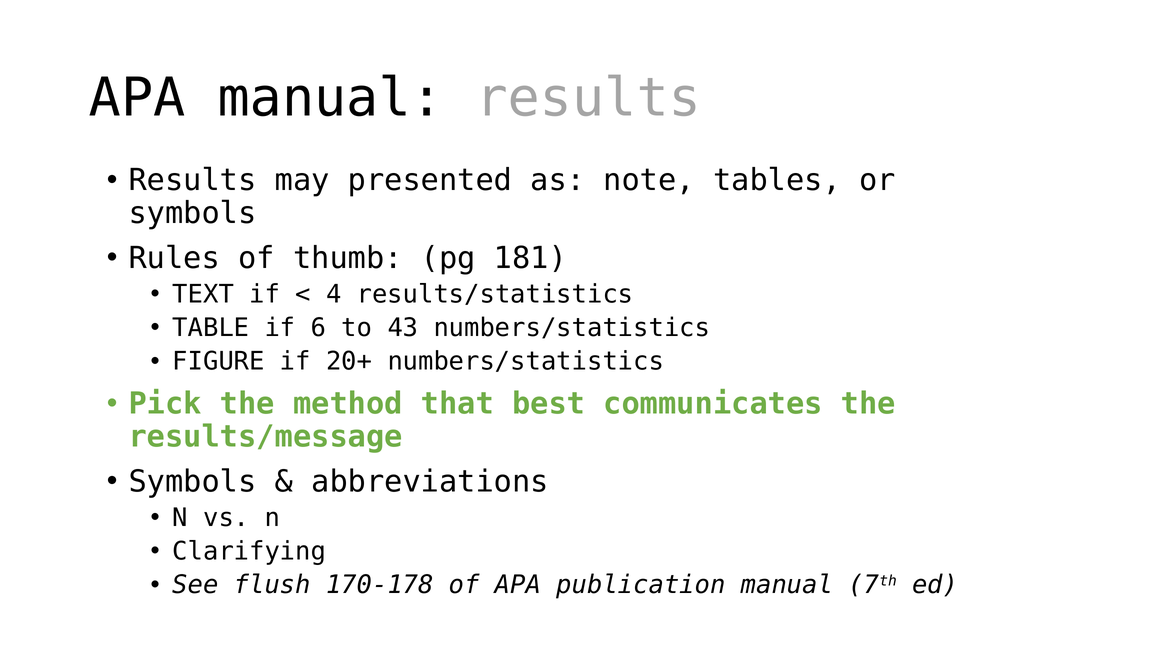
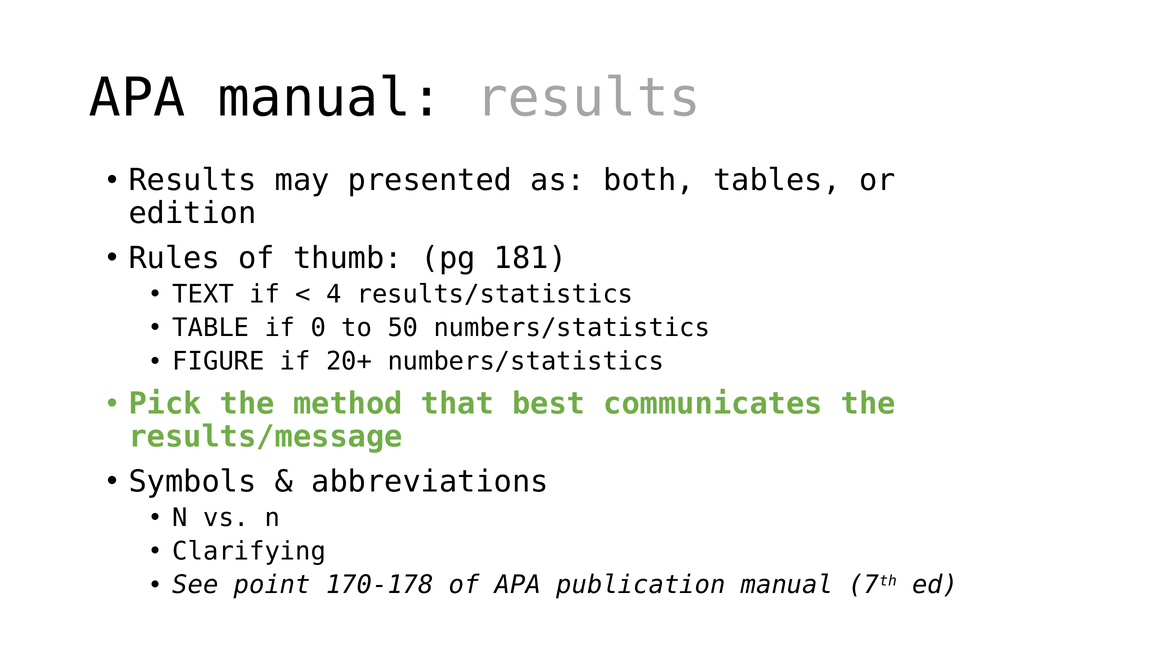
note: note -> both (649, 180)
symbols: symbols -> edition (193, 213)
6: 6 -> 0 (318, 328)
43: 43 -> 50 (403, 328)
flush: flush -> point (272, 585)
